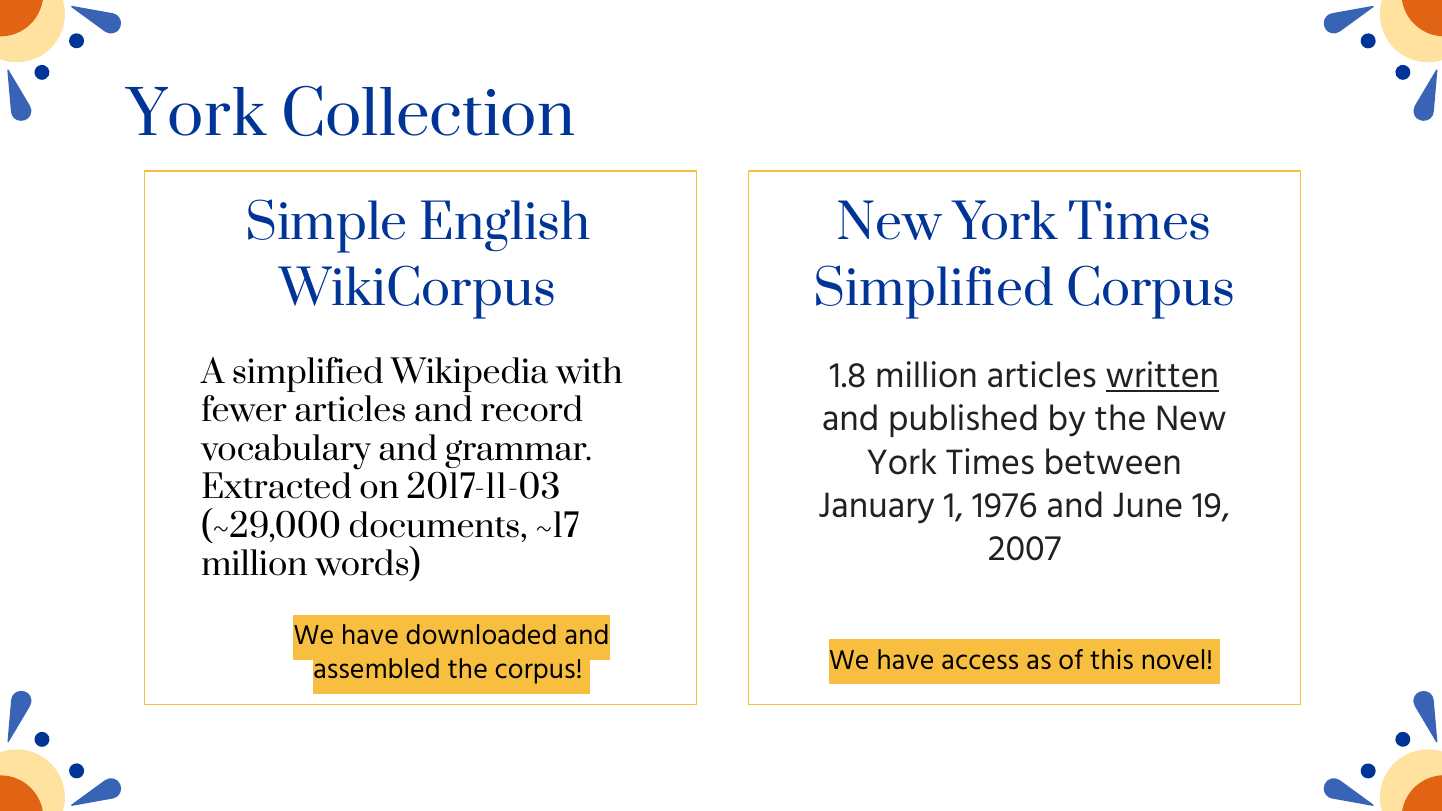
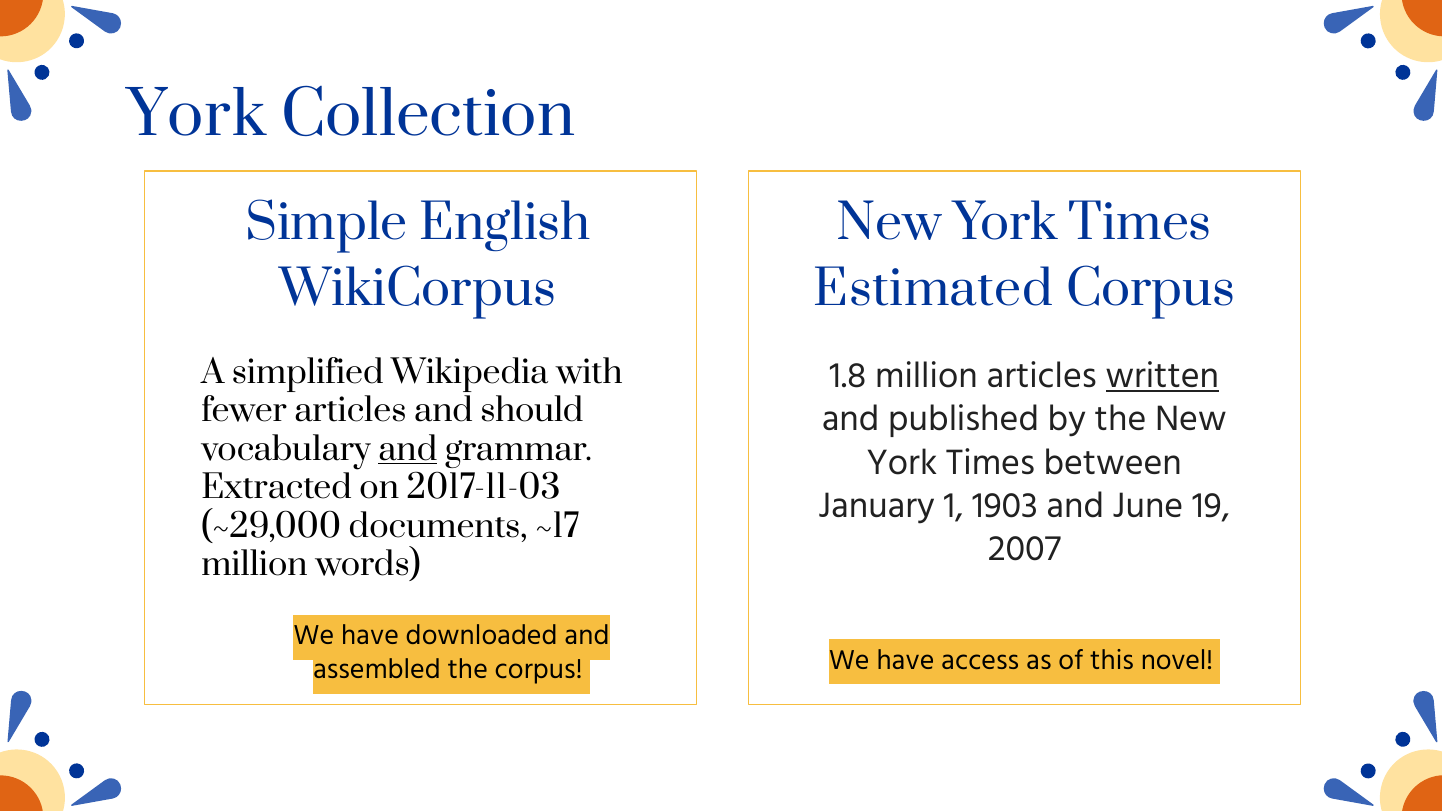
Simplified: Simplified -> Estimated (934, 290)
record: record -> should (532, 411)
and underline: none -> present (408, 450)
1976: 1976 -> 1903 (1005, 505)
